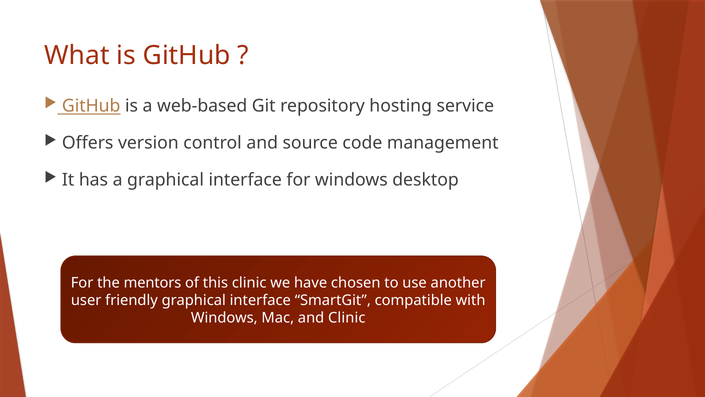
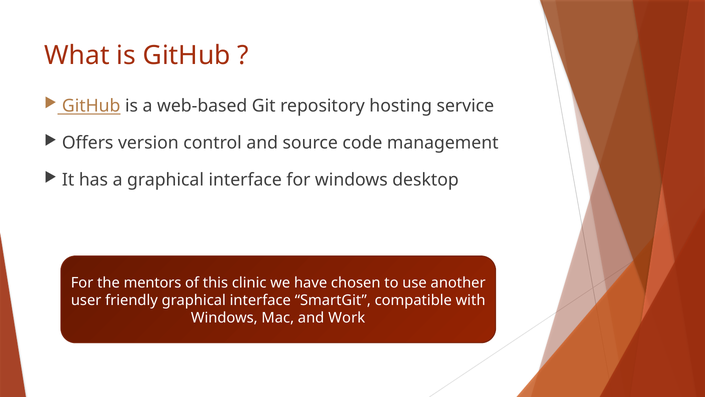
and Clinic: Clinic -> Work (347, 318)
